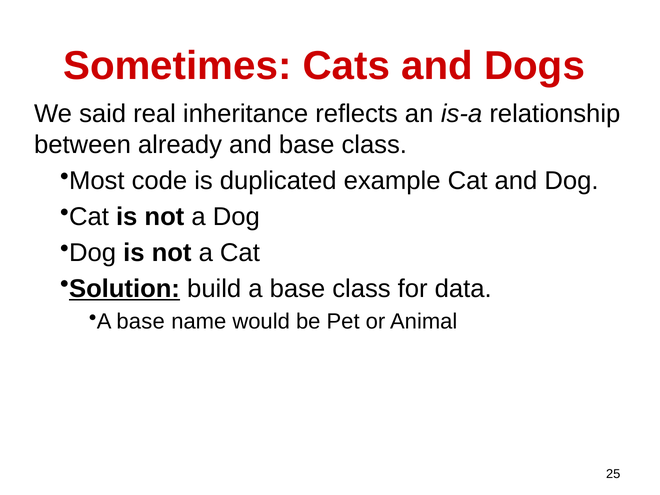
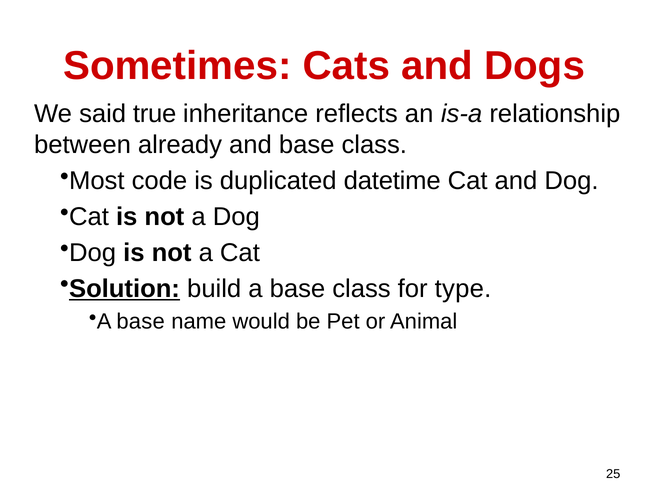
real: real -> true (155, 114)
example: example -> datetime (392, 181)
data: data -> type (463, 289)
